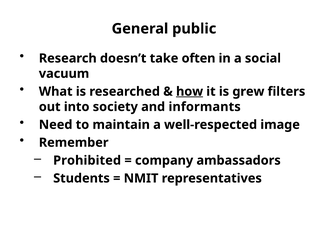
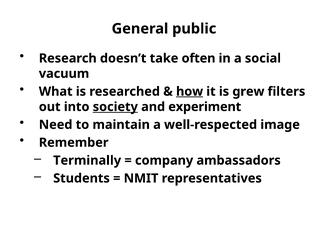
society underline: none -> present (115, 107)
informants: informants -> experiment (205, 107)
Prohibited: Prohibited -> Terminally (87, 160)
